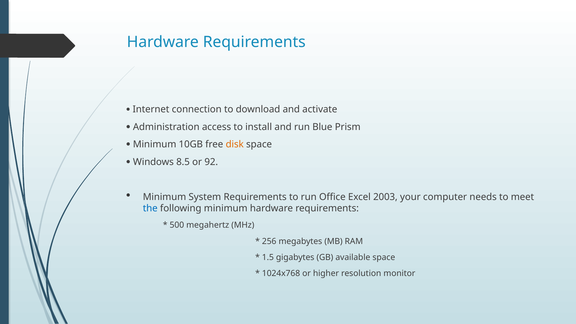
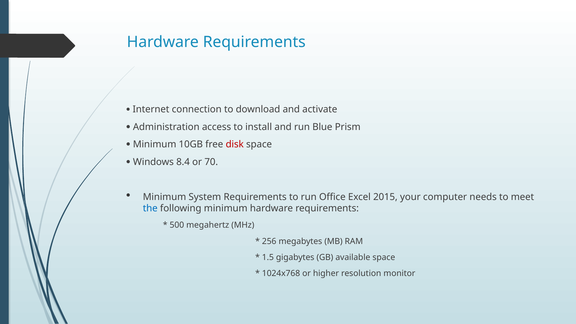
disk colour: orange -> red (235, 144)
8.5: 8.5 -> 8.4 (183, 162)
92: 92 -> 70 (211, 162)
2003: 2003 -> 2015 (385, 197)
